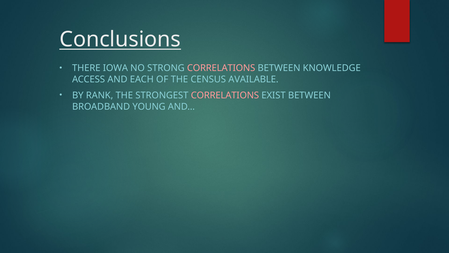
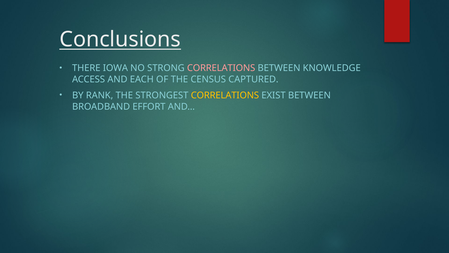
AVAILABLE: AVAILABLE -> CAPTURED (253, 79)
CORRELATIONS colour: pink -> yellow (225, 95)
YOUNG: YOUNG -> EFFORT (149, 106)
